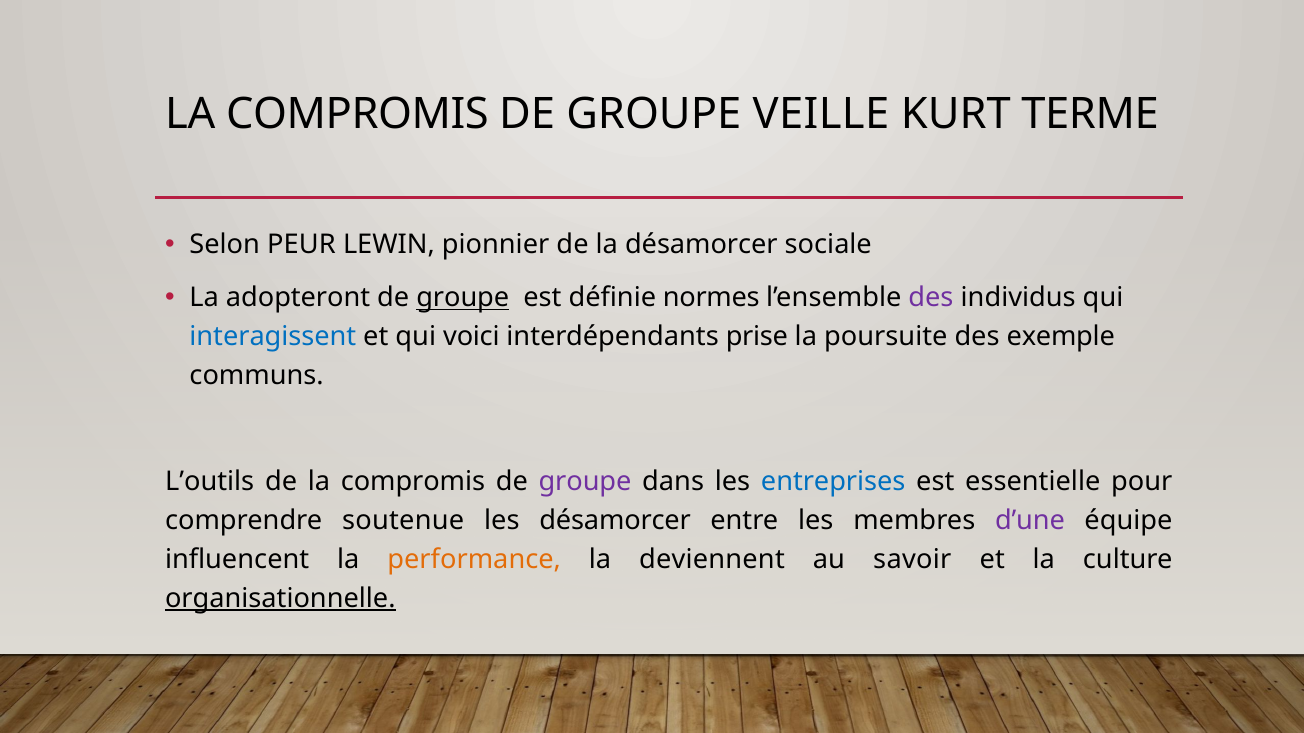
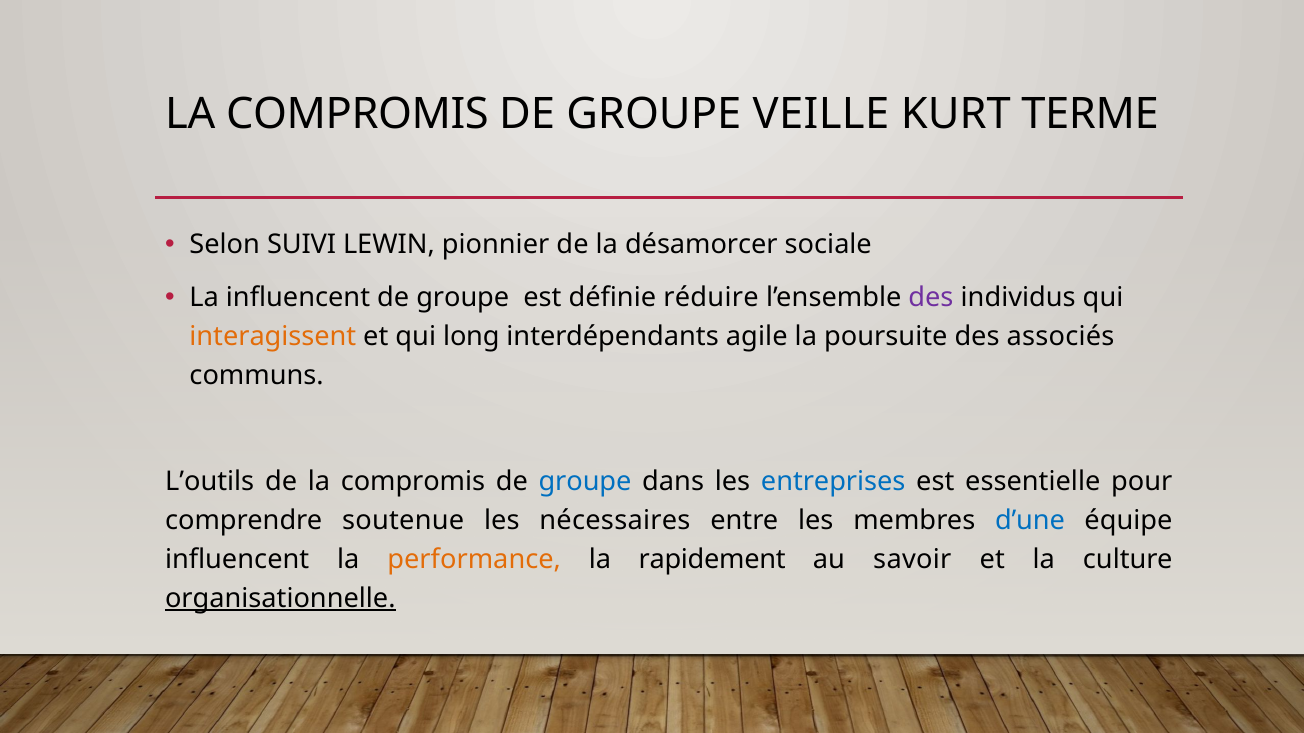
PEUR: PEUR -> SUIVI (302, 245)
La adopteront: adopteront -> influencent (298, 298)
groupe underline: present -> none (463, 298)
normes: normes -> réduire (711, 298)
interagissent colour: blue -> orange (273, 337)
voici: voici -> long (471, 337)
prise: prise -> agile (757, 337)
exemple: exemple -> associés (1061, 337)
groupe colour: purple -> blue (585, 482)
les désamorcer: désamorcer -> nécessaires (615, 521)
d’une colour: purple -> blue (1030, 521)
deviennent: deviennent -> rapidement (712, 560)
